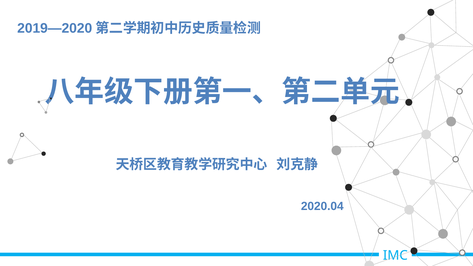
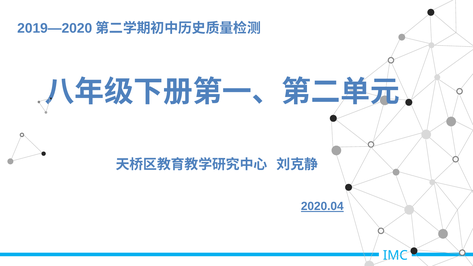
2020.04 underline: none -> present (322, 206)
